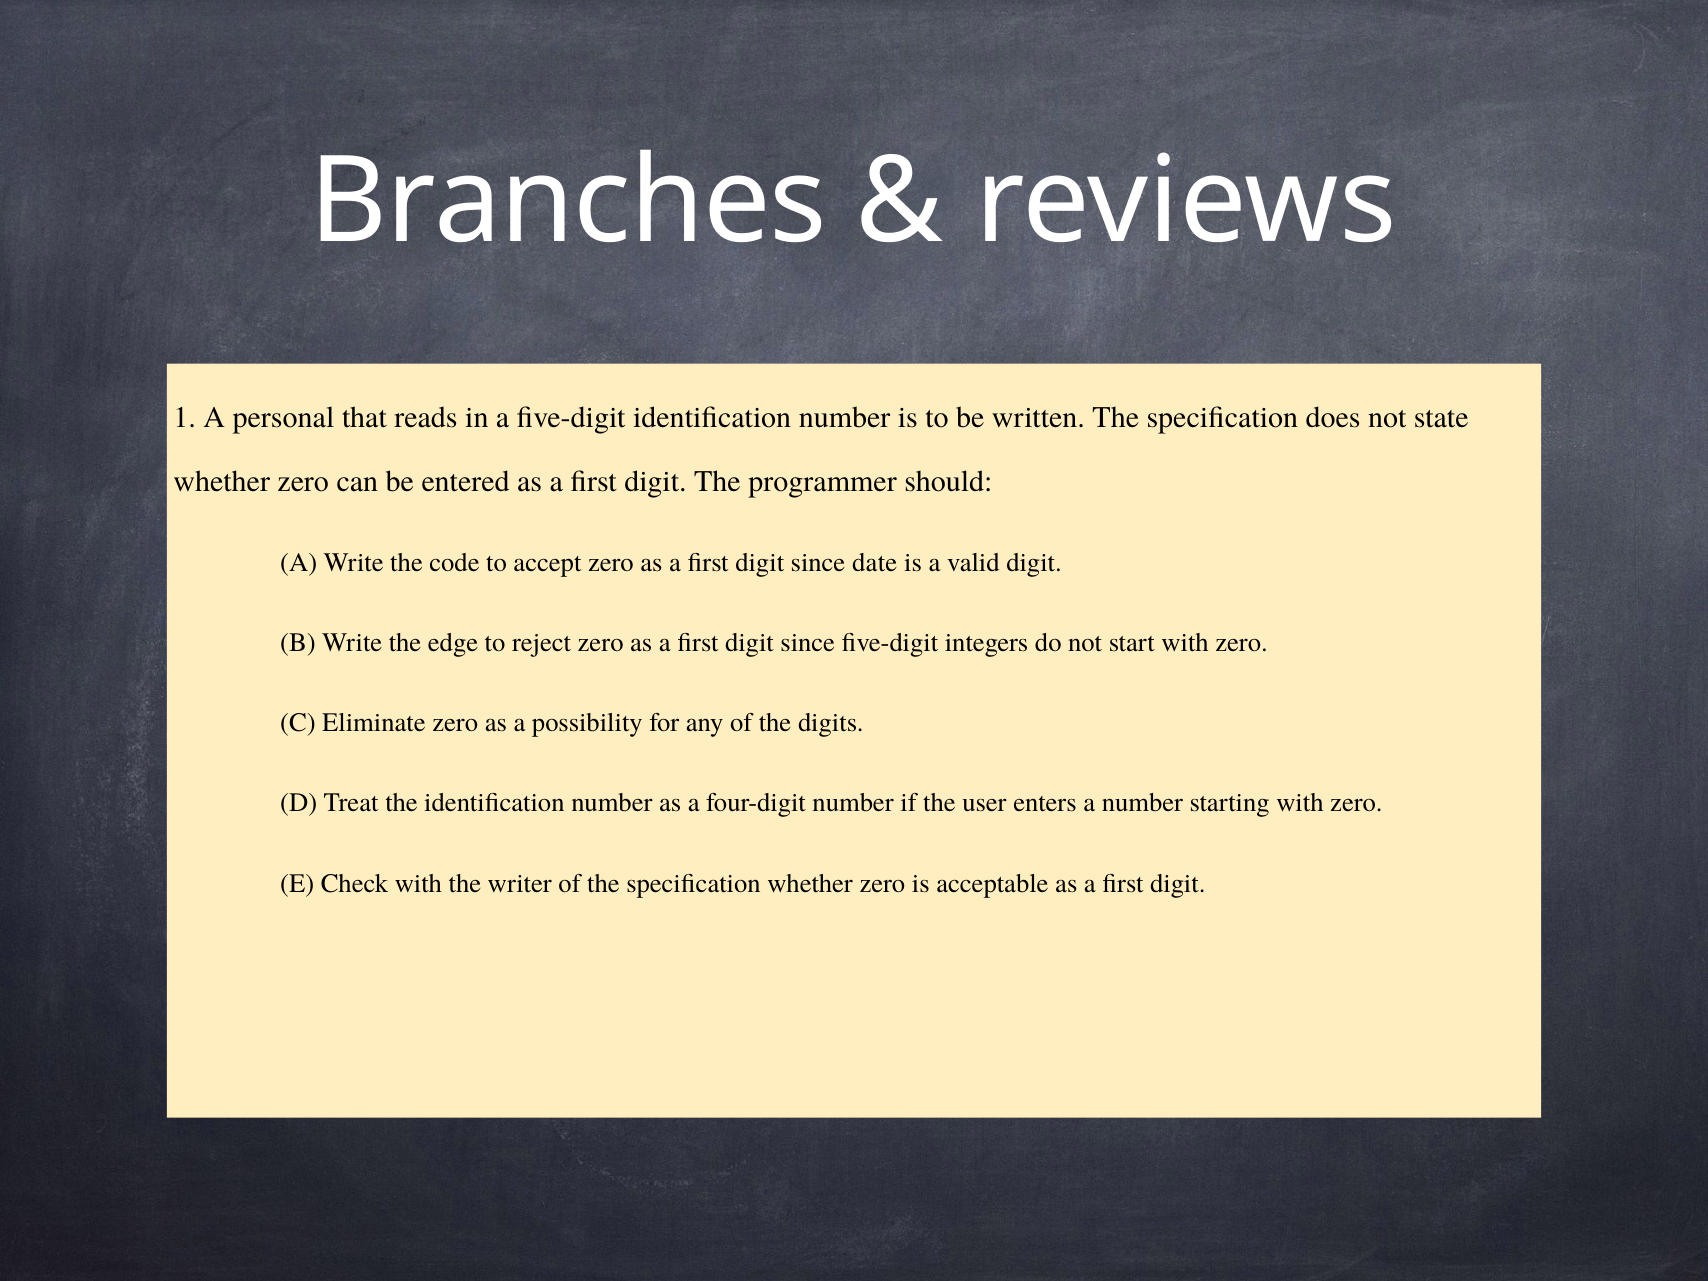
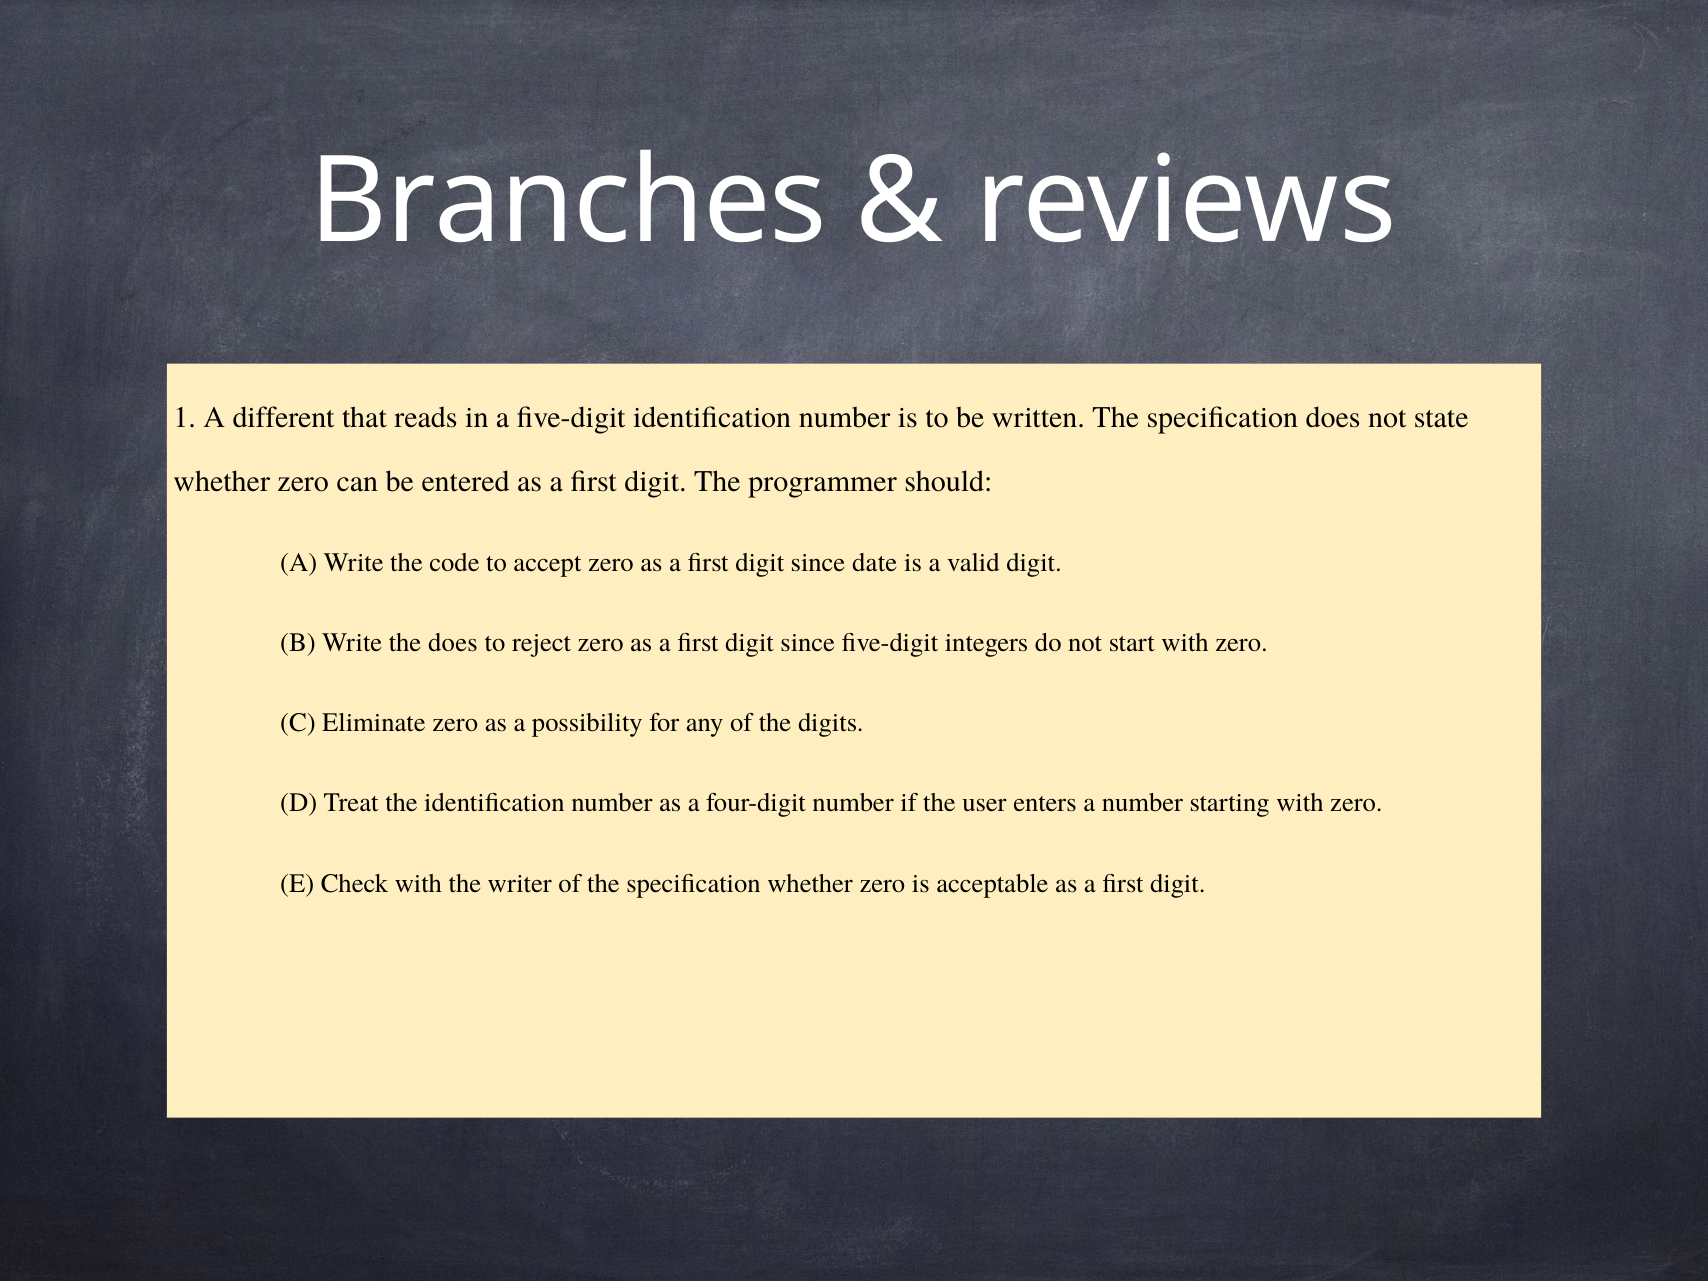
personal: personal -> different (284, 418)
the edge: edge -> does (453, 643)
